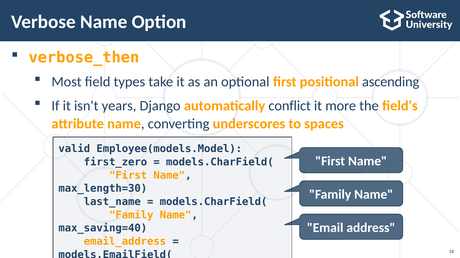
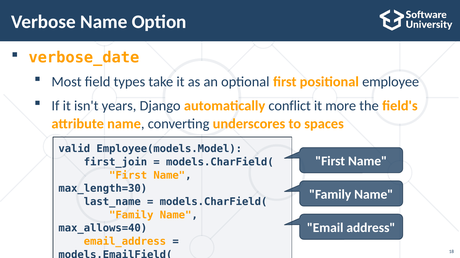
verbose_then: verbose_then -> verbose_date (84, 58)
ascending: ascending -> employee (391, 82)
first_zero: first_zero -> first_join (115, 162)
max_saving=40: max_saving=40 -> max_allows=40 (103, 229)
